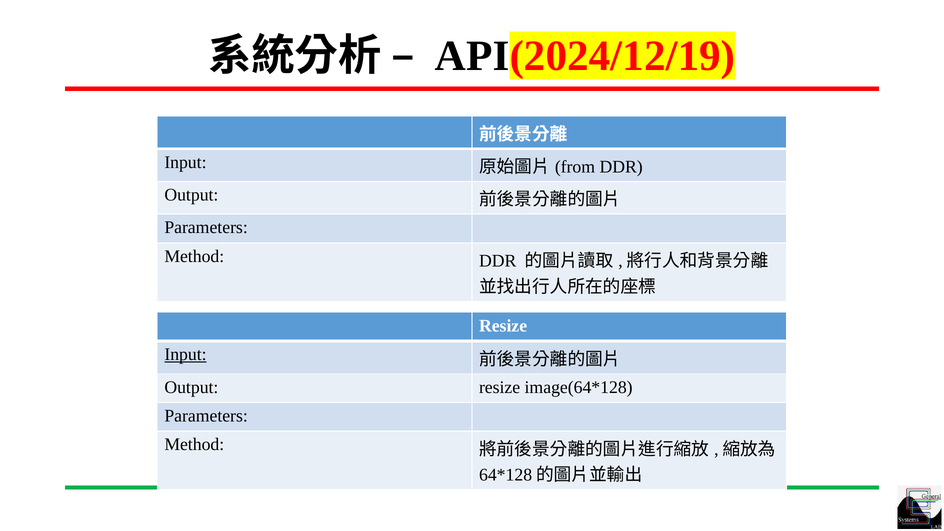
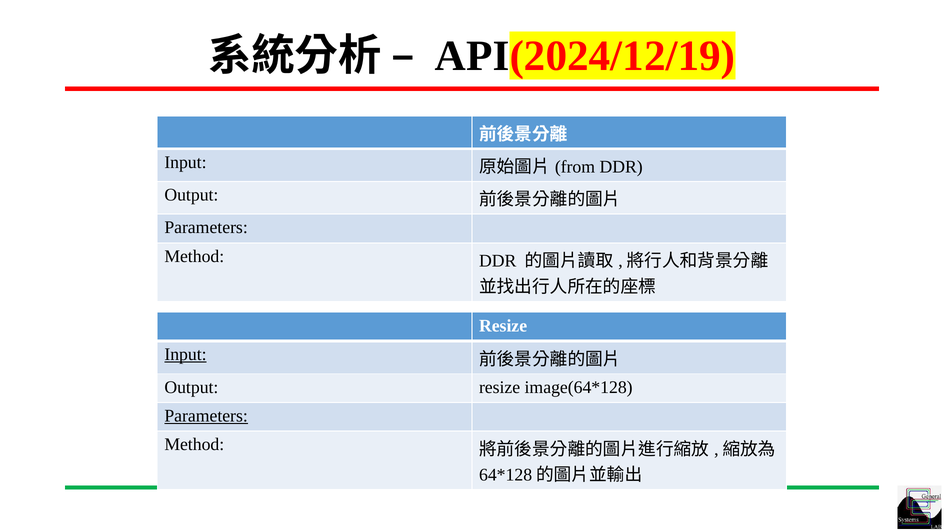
Parameters underline: none -> present (206, 416)
